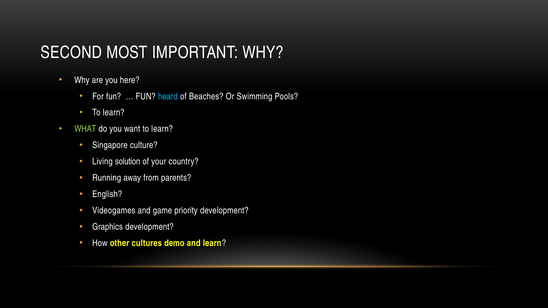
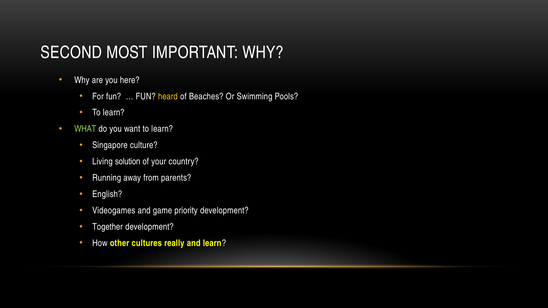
heard colour: light blue -> yellow (168, 96)
Graphics: Graphics -> Together (108, 227)
demo: demo -> really (174, 243)
